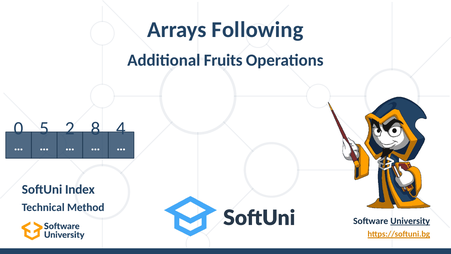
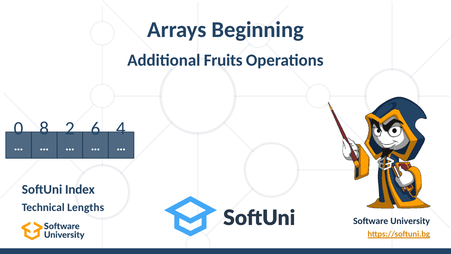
Following: Following -> Beginning (258, 30)
5: 5 -> 8 (44, 128)
8: 8 -> 6 (96, 128)
Method: Method -> Lengths (86, 207)
University underline: present -> none (410, 221)
